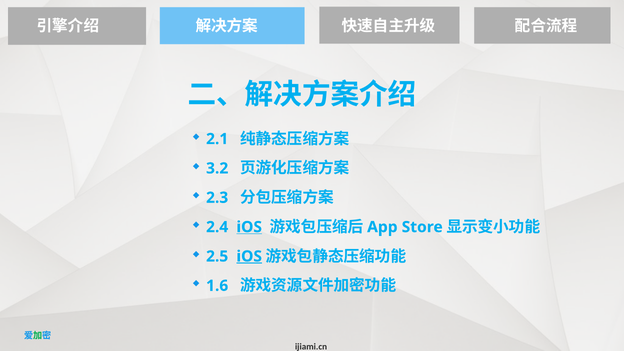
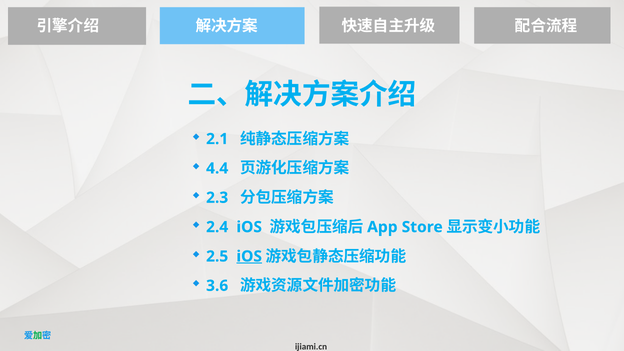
3.2: 3.2 -> 4.4 (217, 168)
iOS underline: present -> none (249, 227)
1.6: 1.6 -> 3.6 (217, 286)
